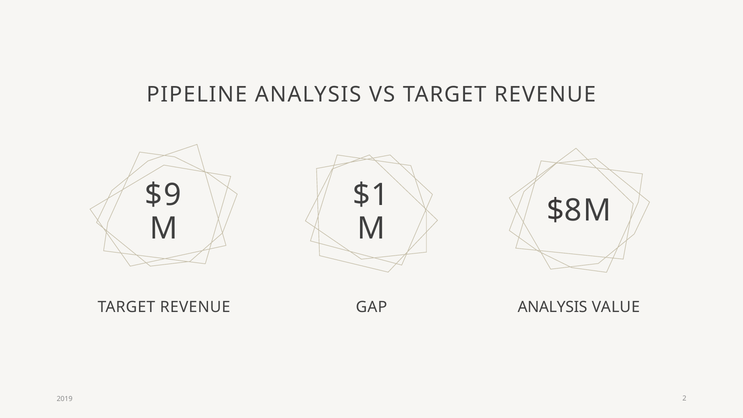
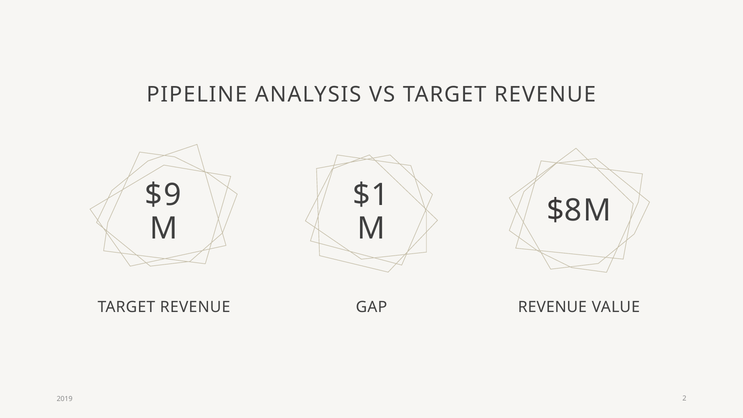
GAP ANALYSIS: ANALYSIS -> REVENUE (552, 307)
